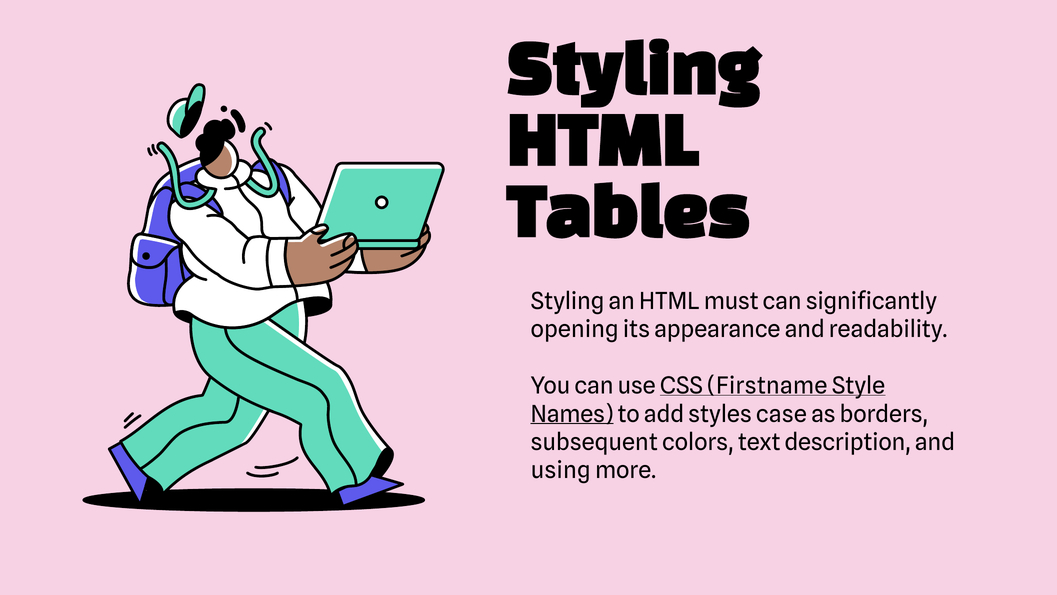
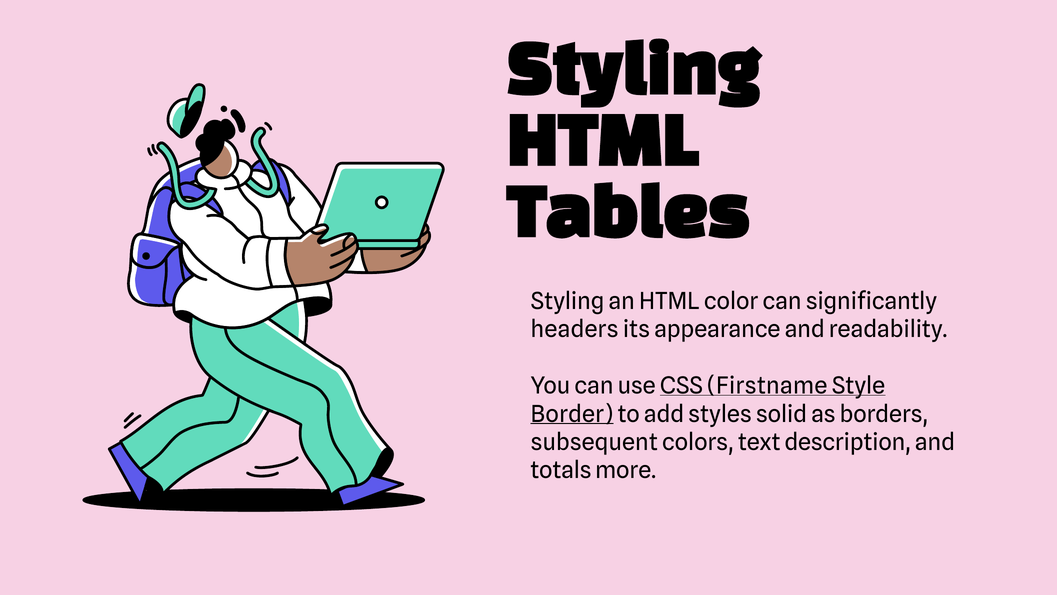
must: must -> color (731, 301)
opening: opening -> headers (575, 329)
Names: Names -> Border (572, 414)
case: case -> solid (781, 414)
using: using -> totals (561, 470)
